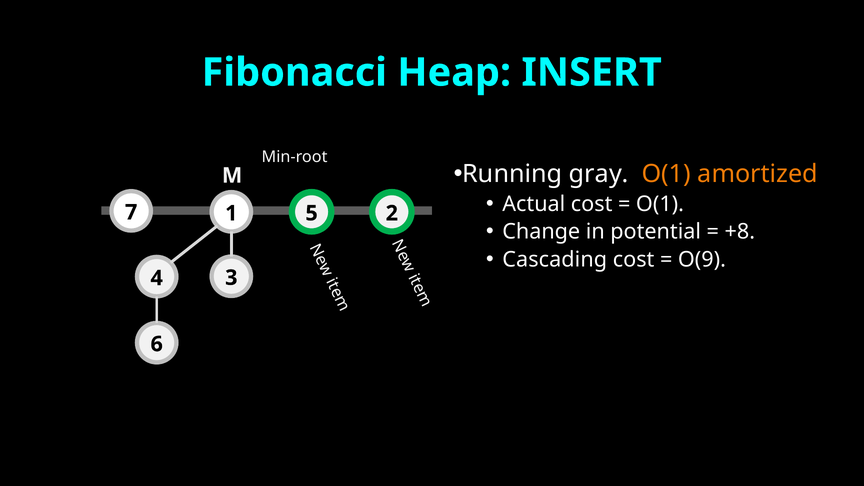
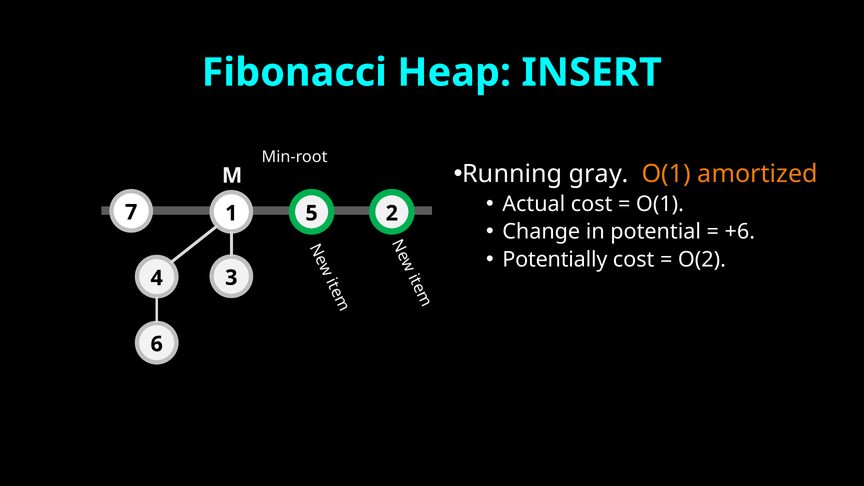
+8: +8 -> +6 (740, 232)
Cascading: Cascading -> Potentially (555, 260)
O(9: O(9 -> O(2 (702, 260)
